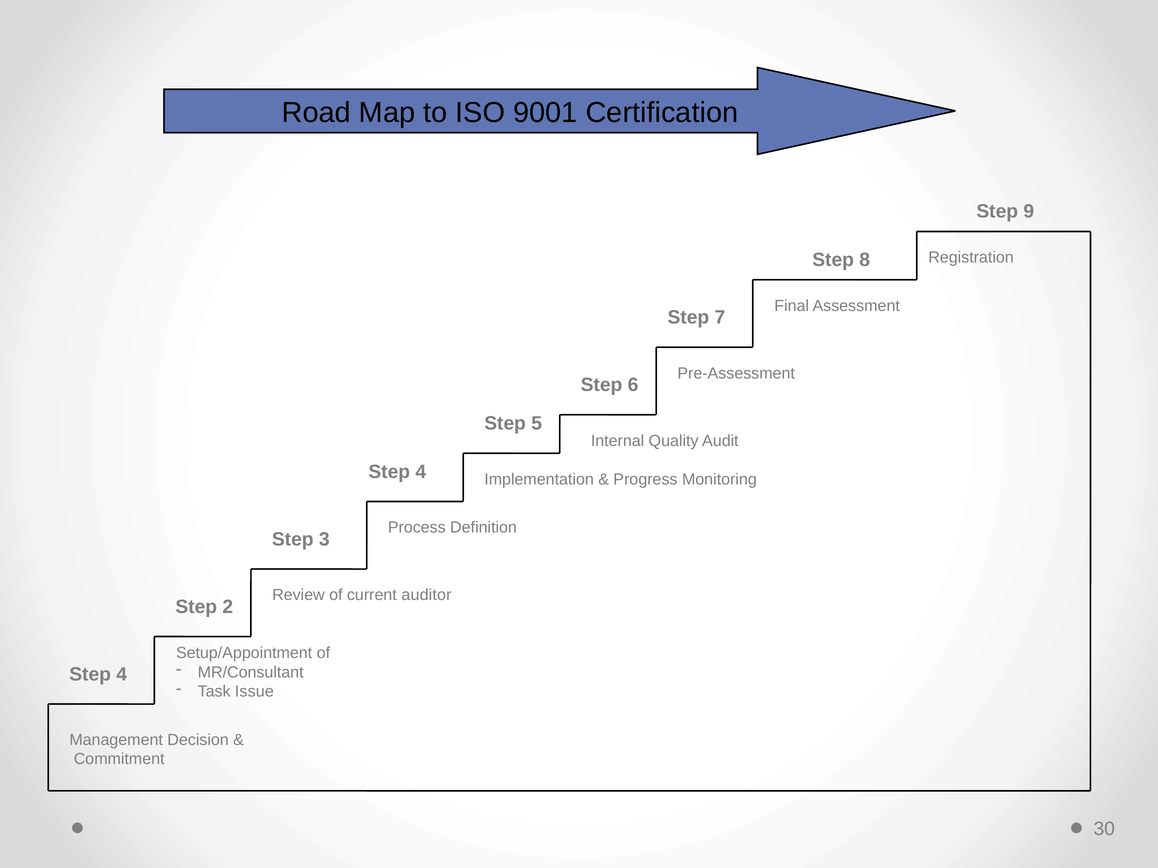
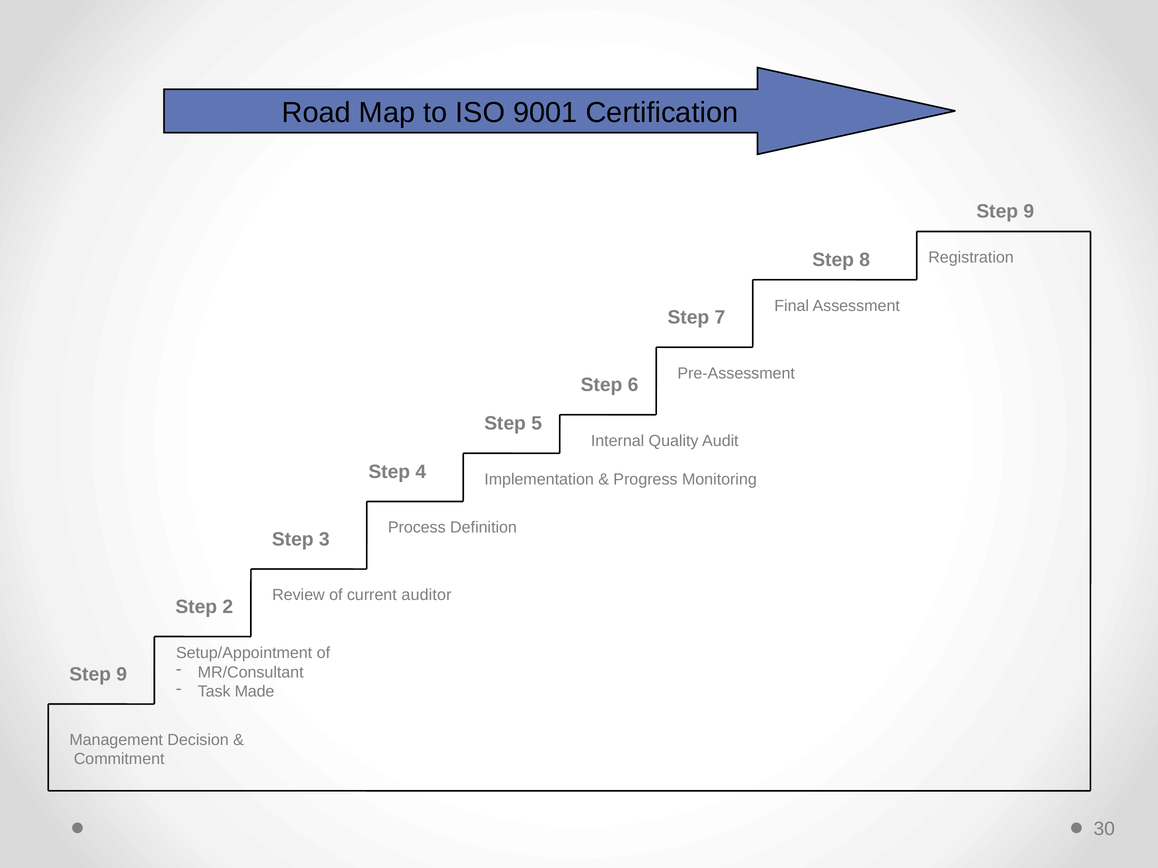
4: 4 -> 9 (122, 675)
Issue: Issue -> Made (255, 692)
